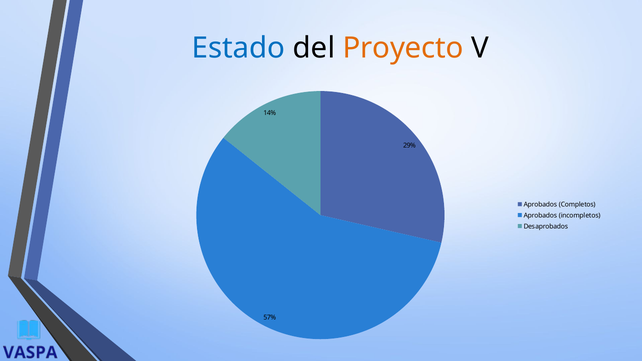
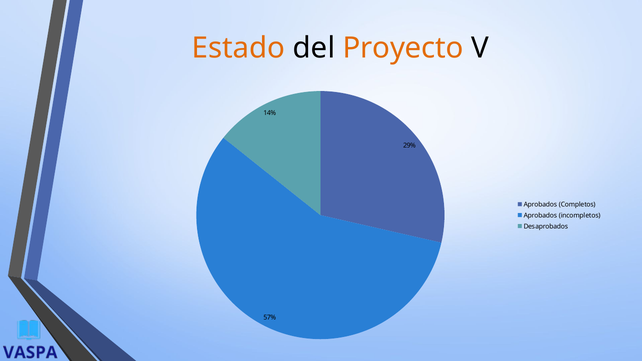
Estado colour: blue -> orange (238, 48)
